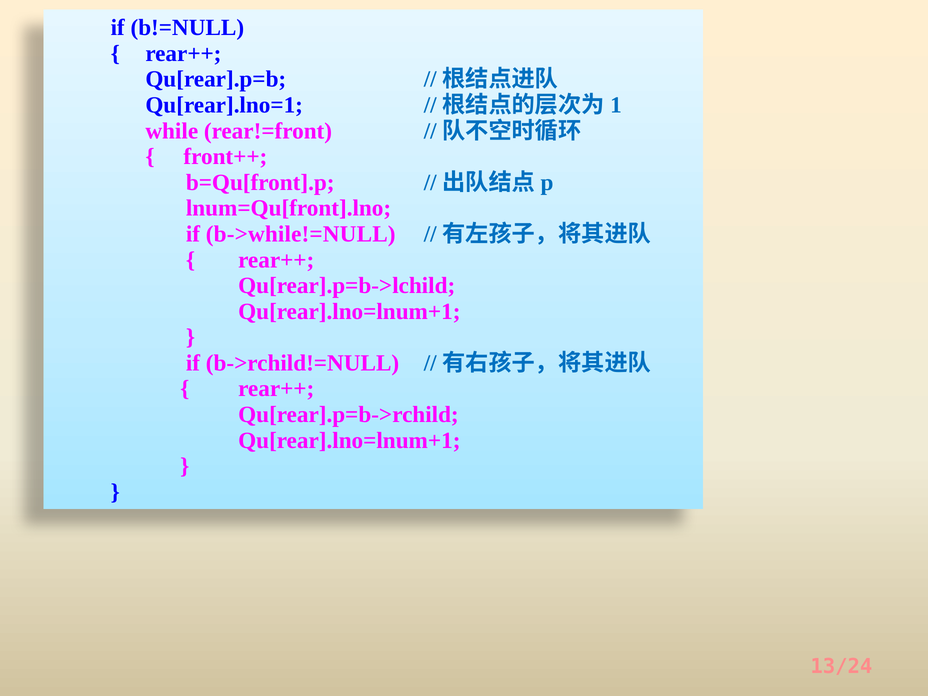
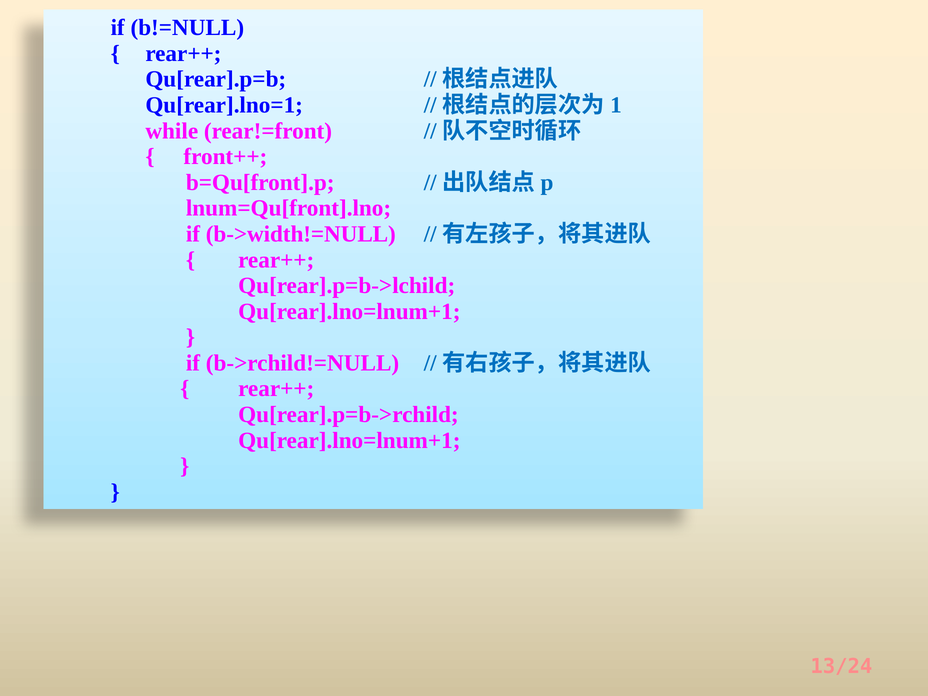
b->while!=NULL: b->while!=NULL -> b->width!=NULL (301, 234)
